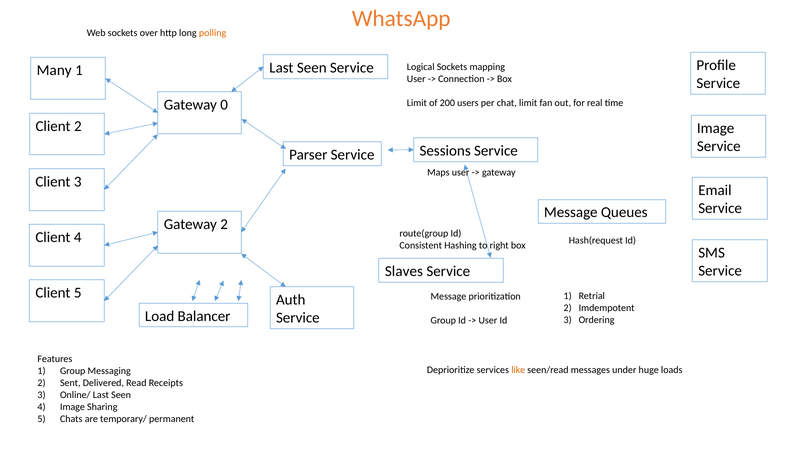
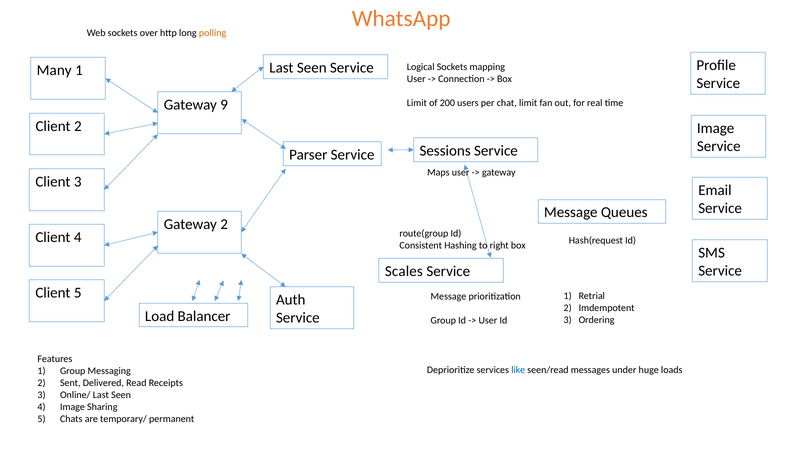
0: 0 -> 9 (224, 105)
Slaves: Slaves -> Scales (404, 271)
like colour: orange -> blue (518, 370)
